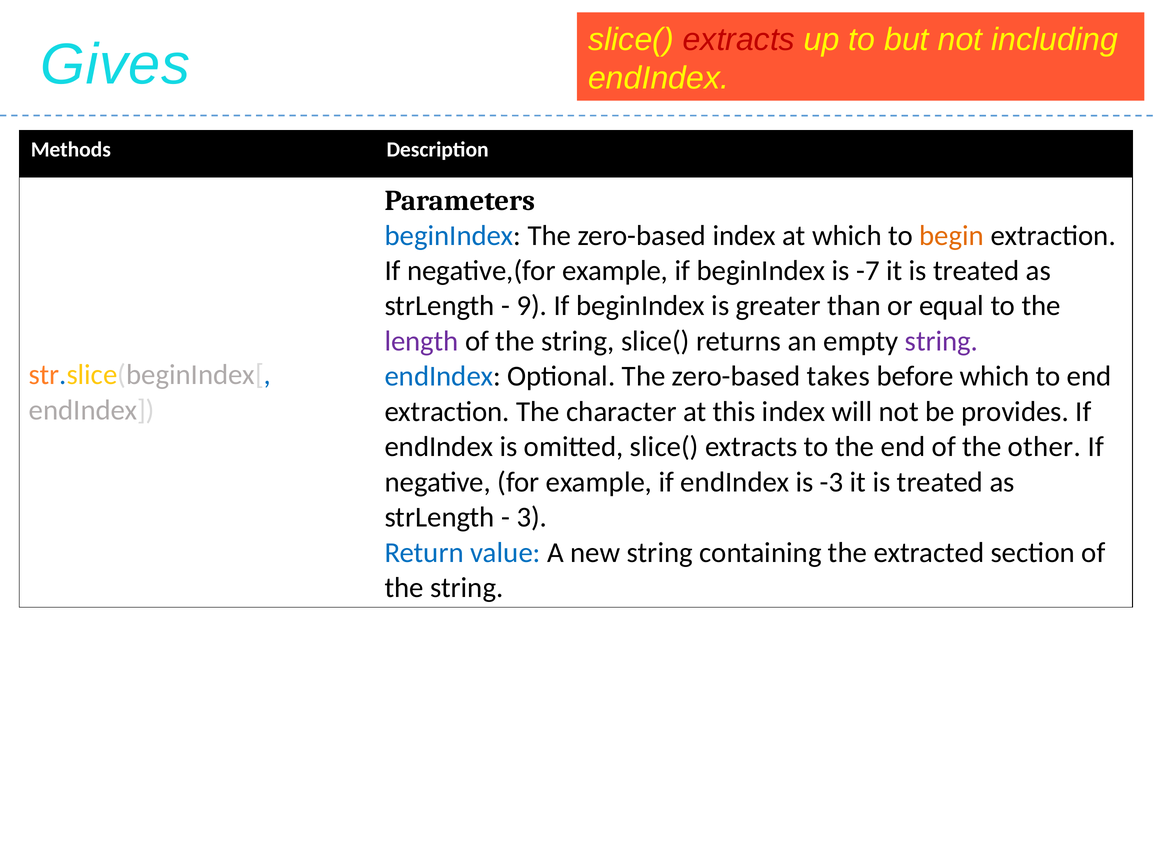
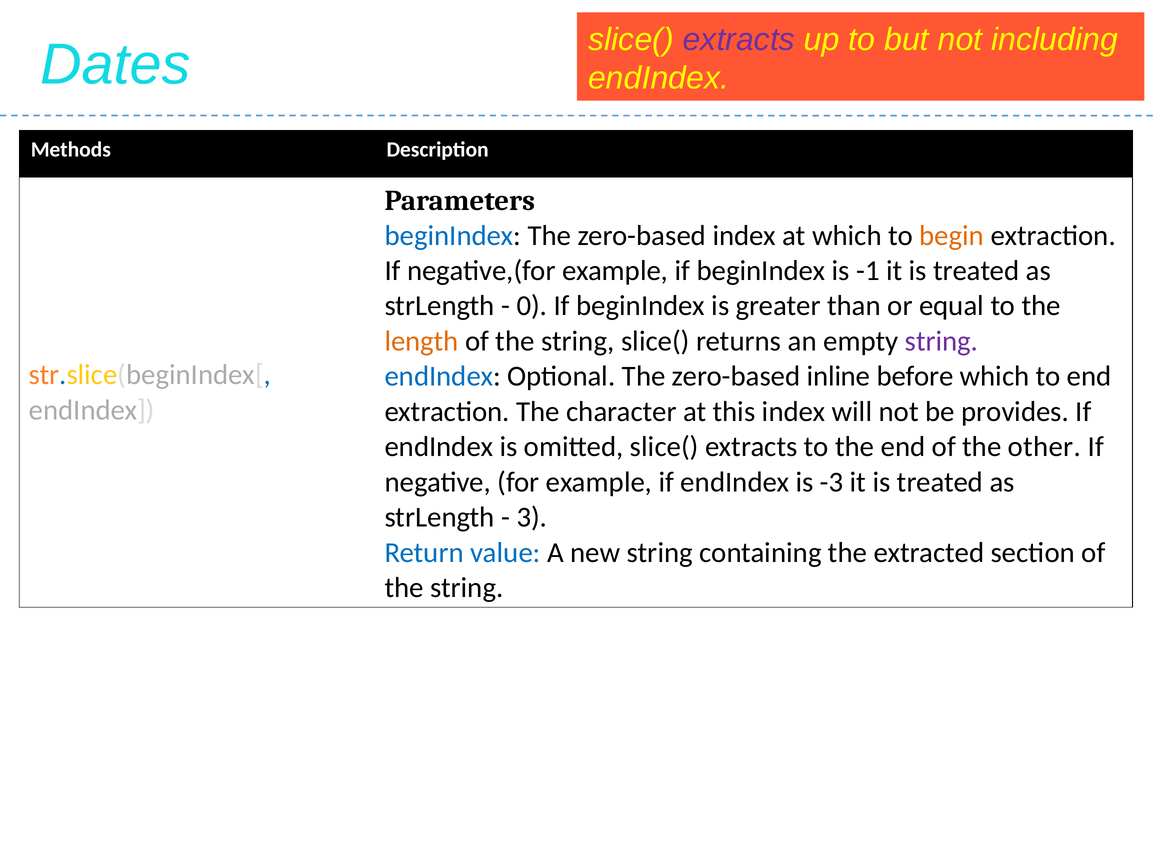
extracts colour: red -> purple (739, 39)
Gives: Gives -> Dates (115, 64)
-7: -7 -> -1 (868, 271)
9: 9 -> 0 (532, 306)
length colour: purple -> orange (422, 341)
takes: takes -> inline (838, 376)
